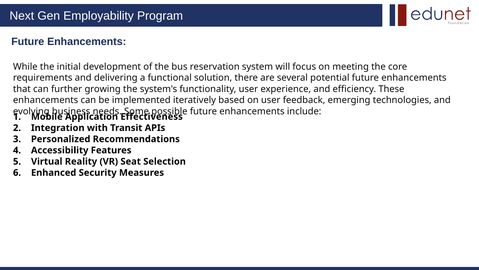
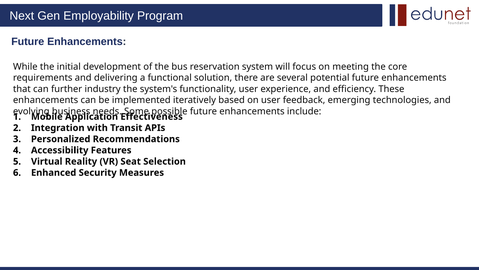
growing: growing -> industry (103, 89)
